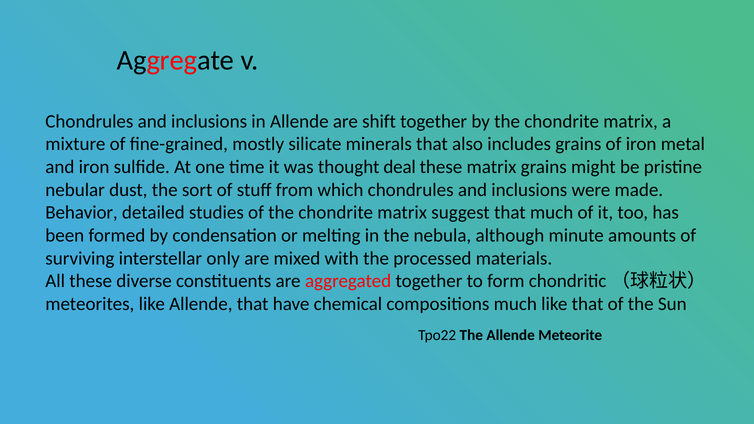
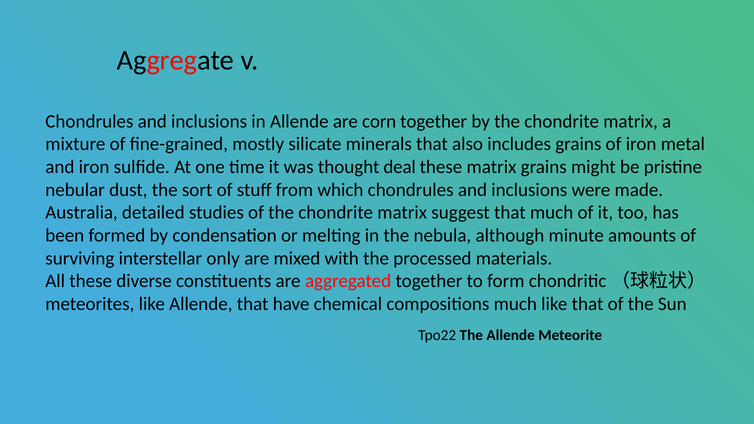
shift: shift -> corn (379, 121)
Behavior: Behavior -> Australia (82, 213)
